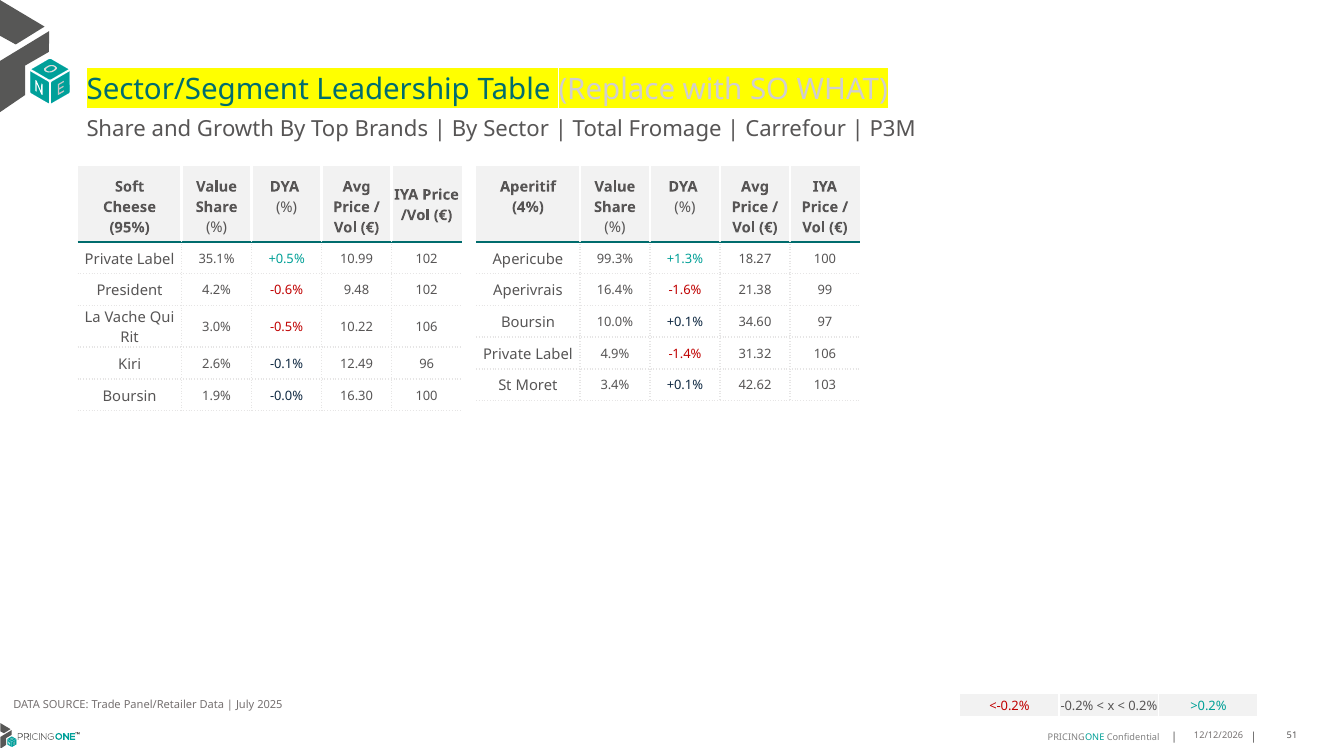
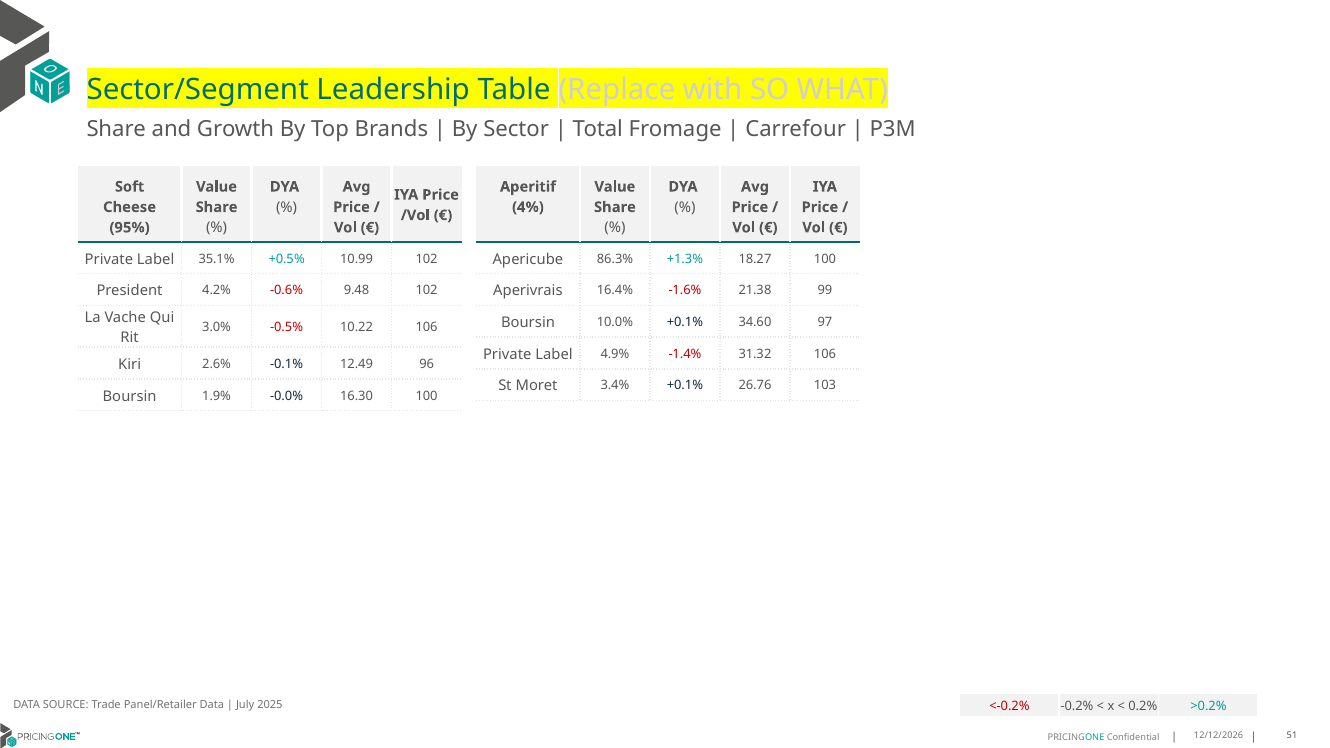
99.3%: 99.3% -> 86.3% (615, 259)
42.62: 42.62 -> 26.76 (755, 386)
